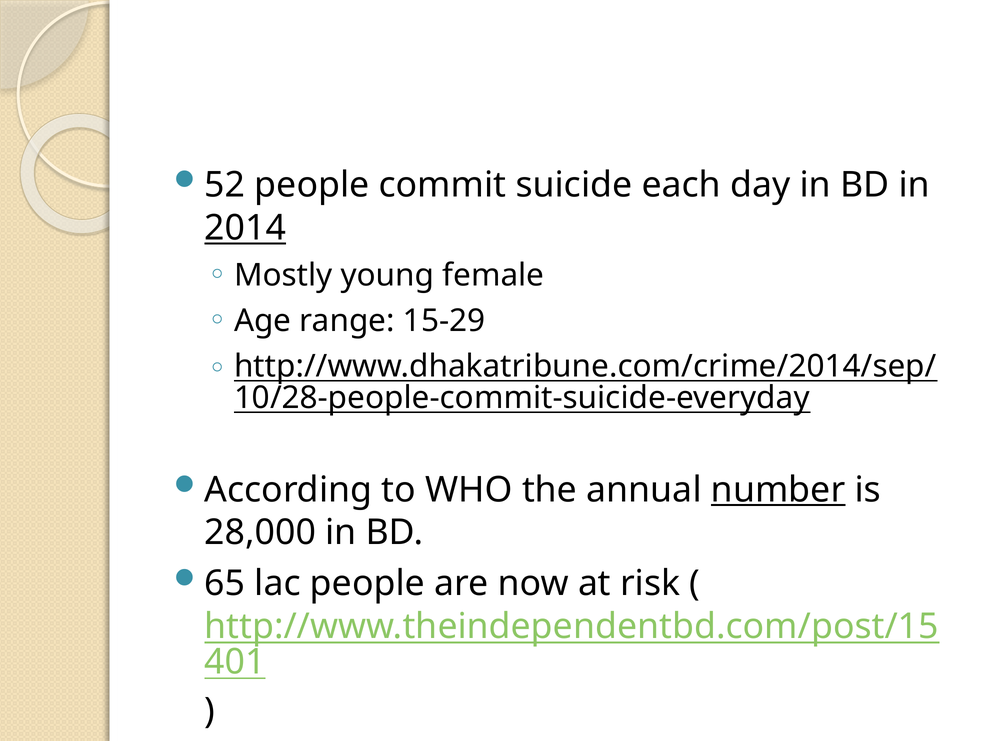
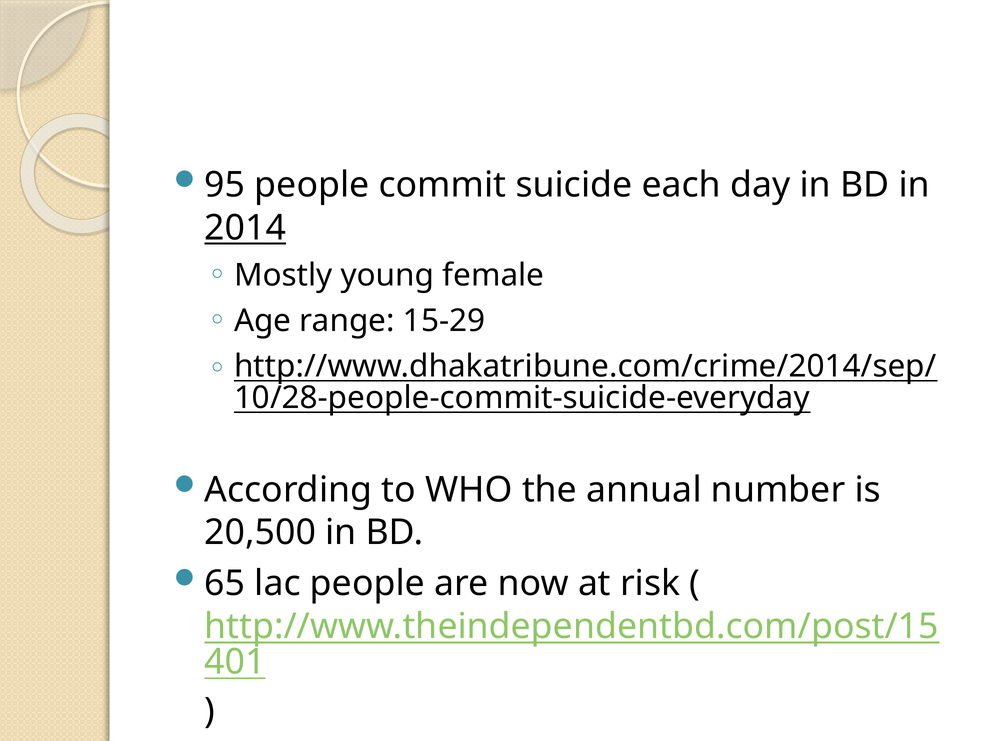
52: 52 -> 95 (225, 185)
number underline: present -> none (778, 490)
28,000: 28,000 -> 20,500 (260, 533)
